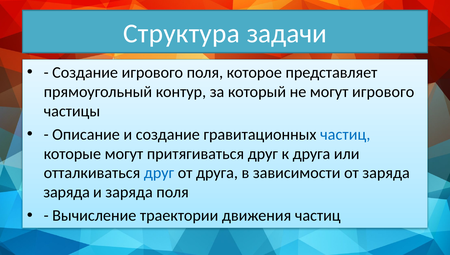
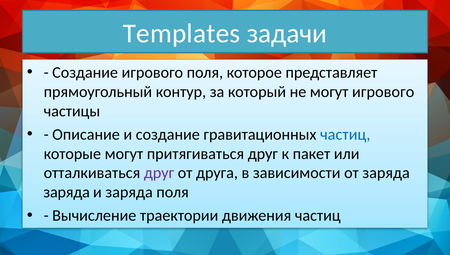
Структура: Структура -> Templates (182, 33)
к друга: друга -> пакет (311, 154)
друг colour: blue -> purple (159, 173)
